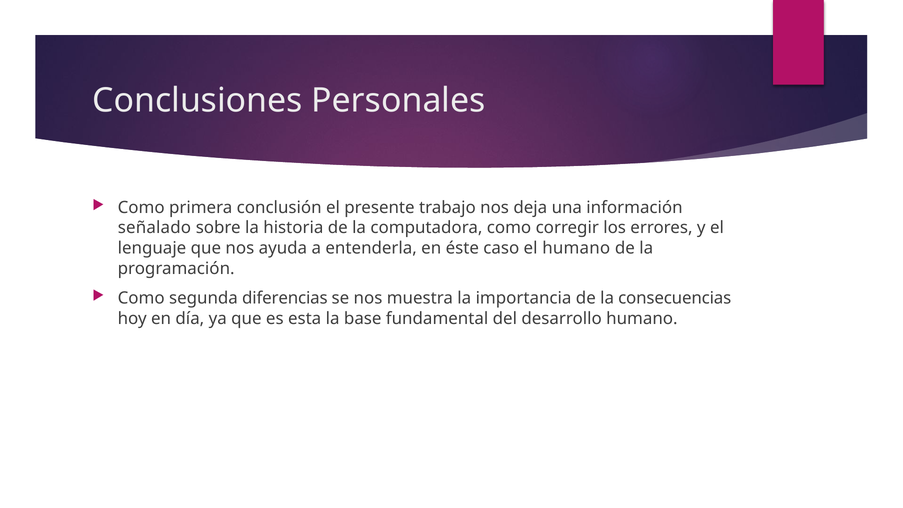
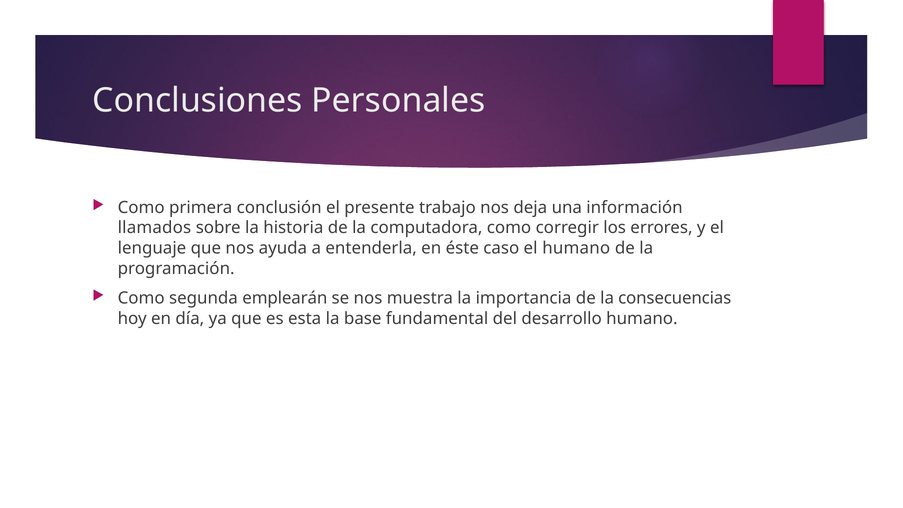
señalado: señalado -> llamados (154, 228)
diferencias: diferencias -> emplearán (285, 298)
